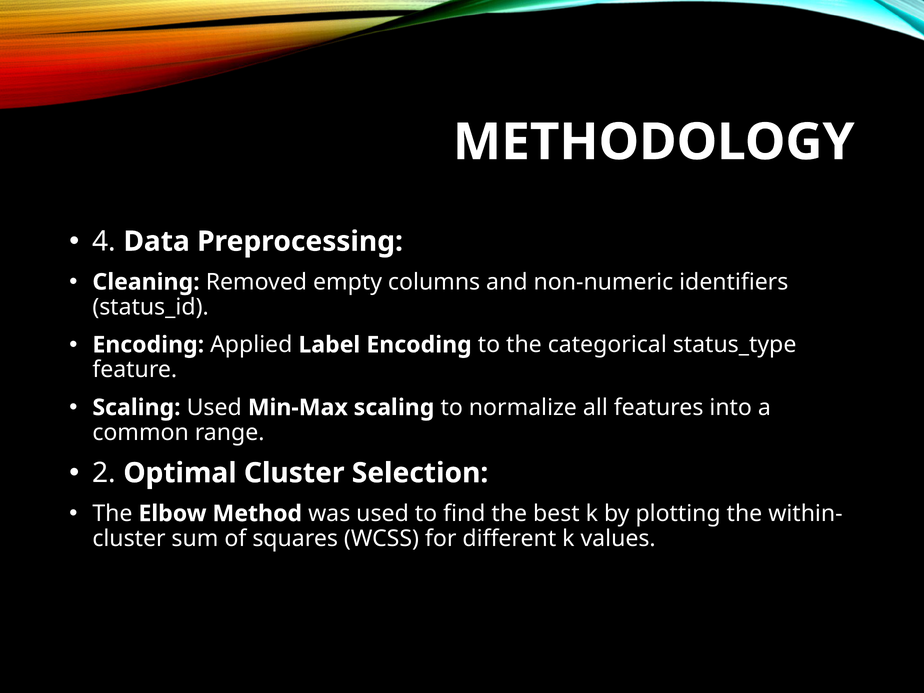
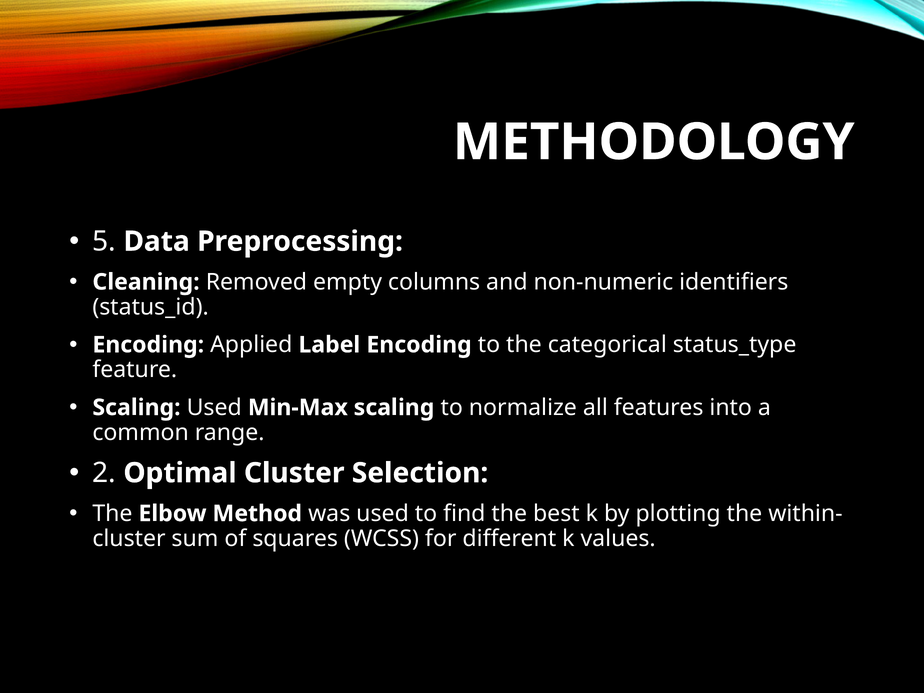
4: 4 -> 5 (104, 241)
